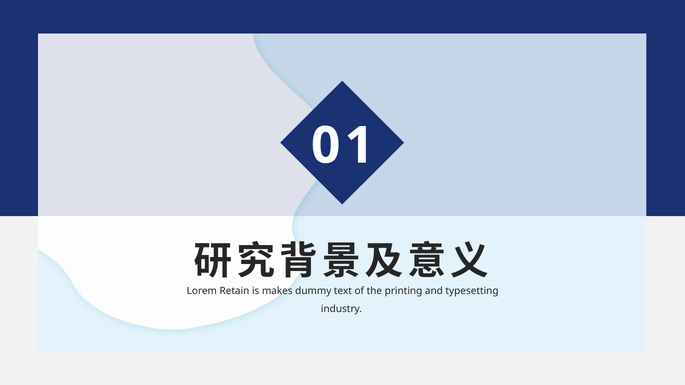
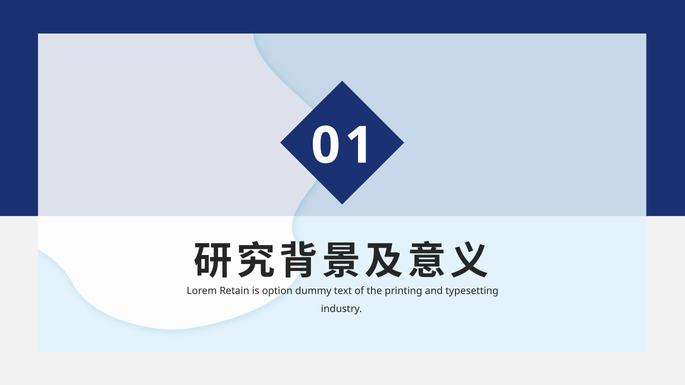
makes: makes -> option (277, 291)
